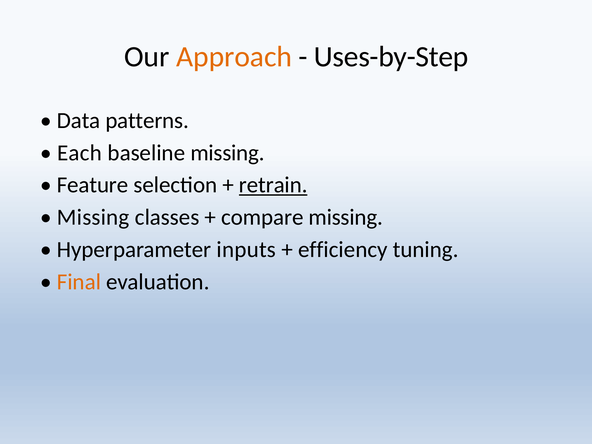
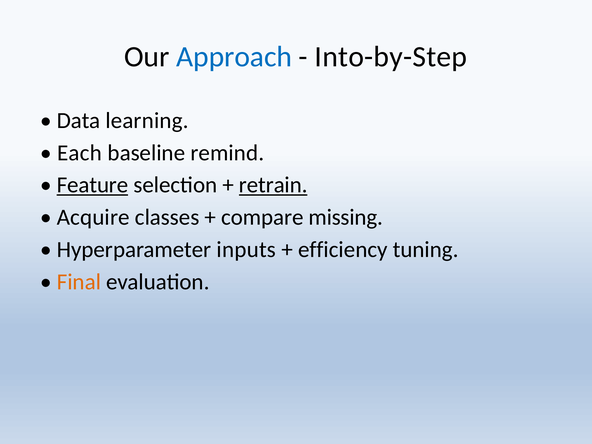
Approach colour: orange -> blue (234, 57)
Uses-by-Step: Uses-by-Step -> Into-by-Step (391, 57)
patterns: patterns -> learning (147, 121)
baseline missing: missing -> remind (227, 153)
Feature underline: none -> present (93, 185)
Missing: Missing -> Acquire (93, 217)
